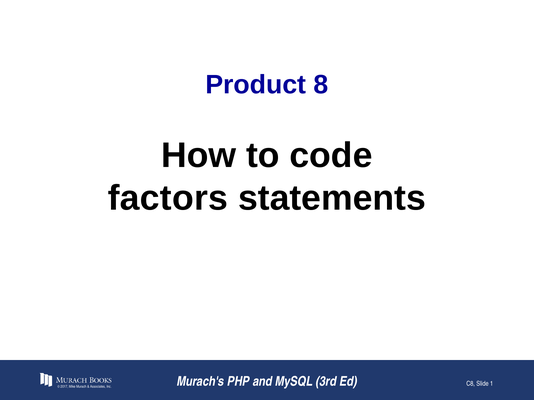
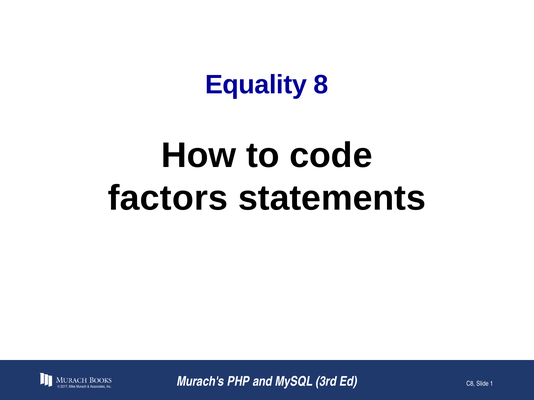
Product: Product -> Equality (256, 85)
